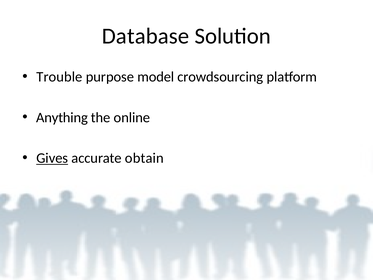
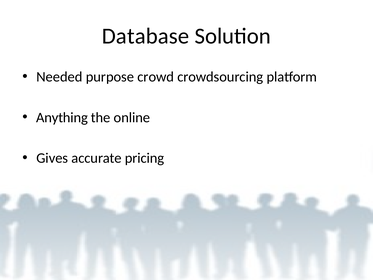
Trouble: Trouble -> Needed (59, 77)
model: model -> crowd (156, 77)
Gives underline: present -> none (52, 158)
obtain: obtain -> pricing (144, 158)
